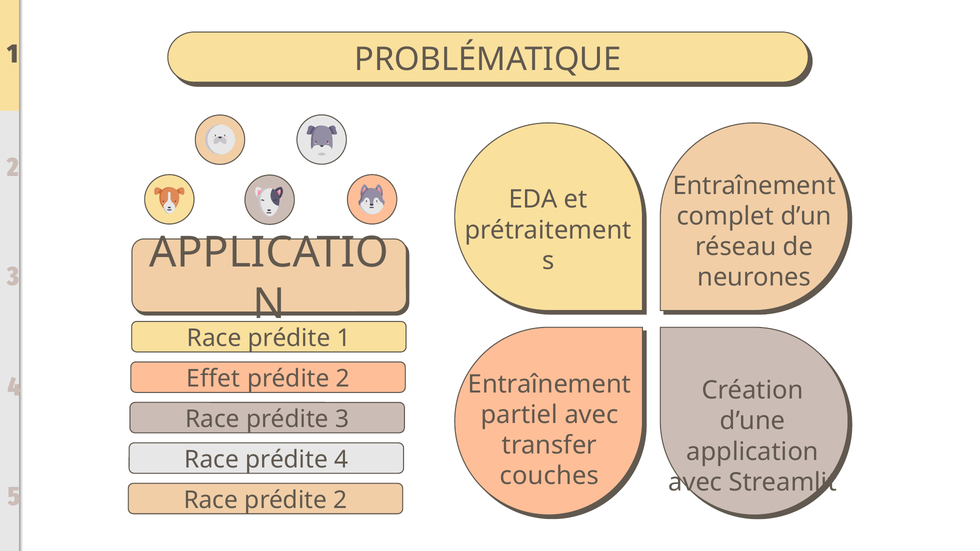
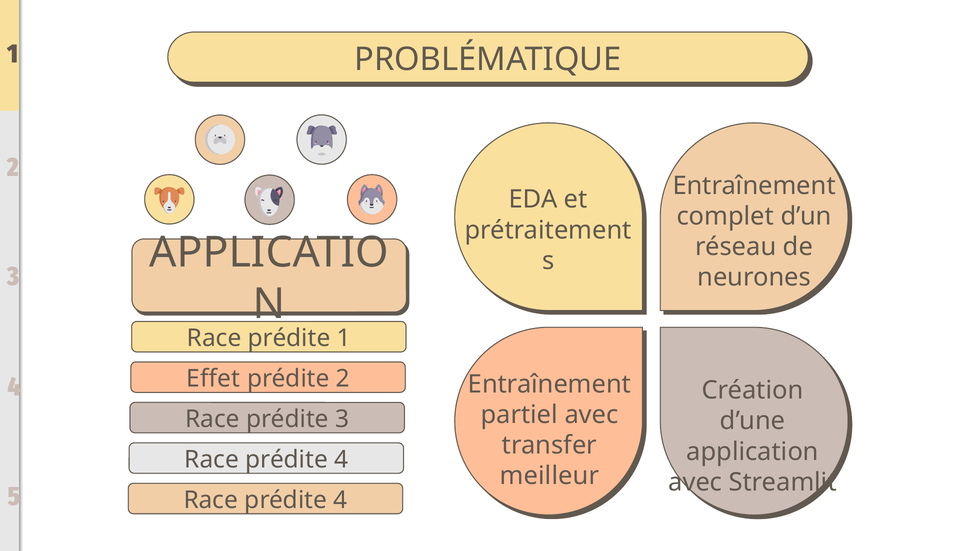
couches: couches -> meilleur (549, 476)
2: 2 -> 4 (340, 500)
